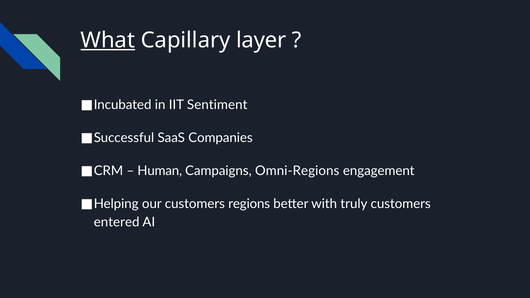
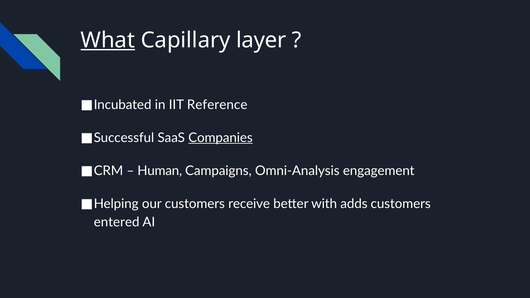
Sentiment: Sentiment -> Reference (217, 105)
Companies underline: none -> present (220, 138)
Omni-Regions: Omni-Regions -> Omni-Analysis (297, 171)
regions: regions -> receive (249, 204)
truly: truly -> adds (354, 204)
